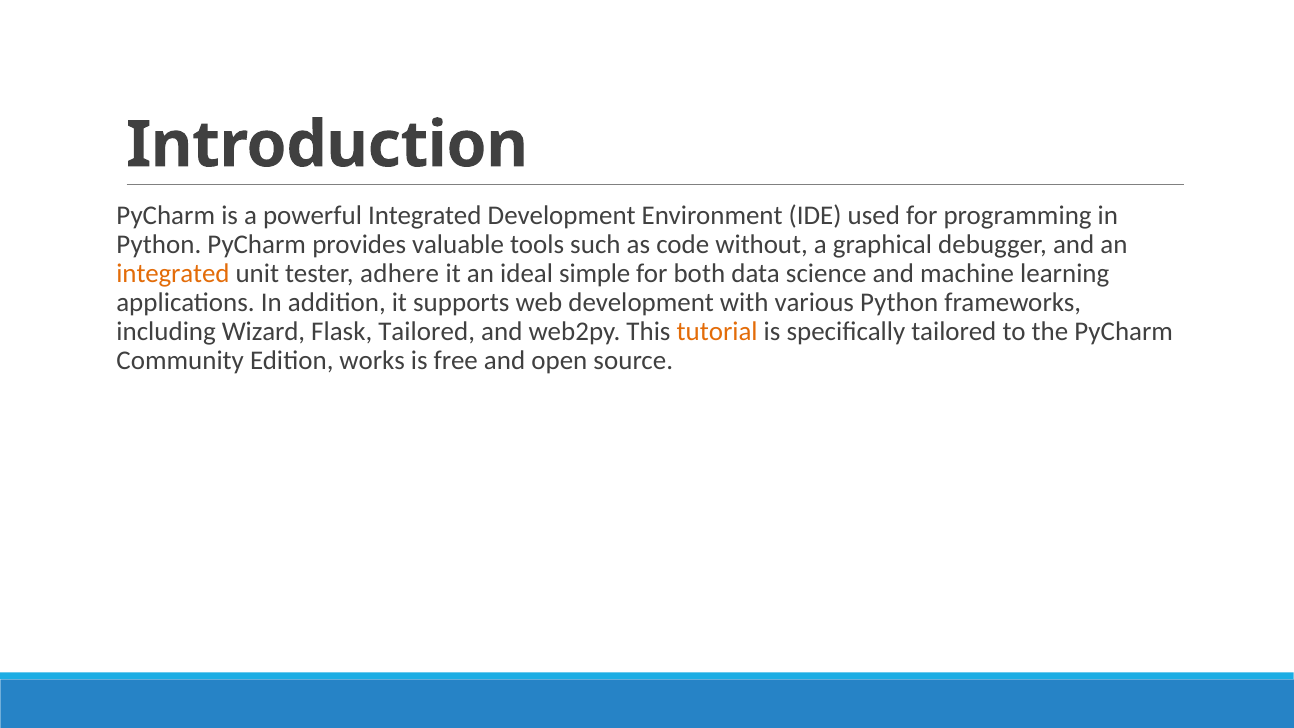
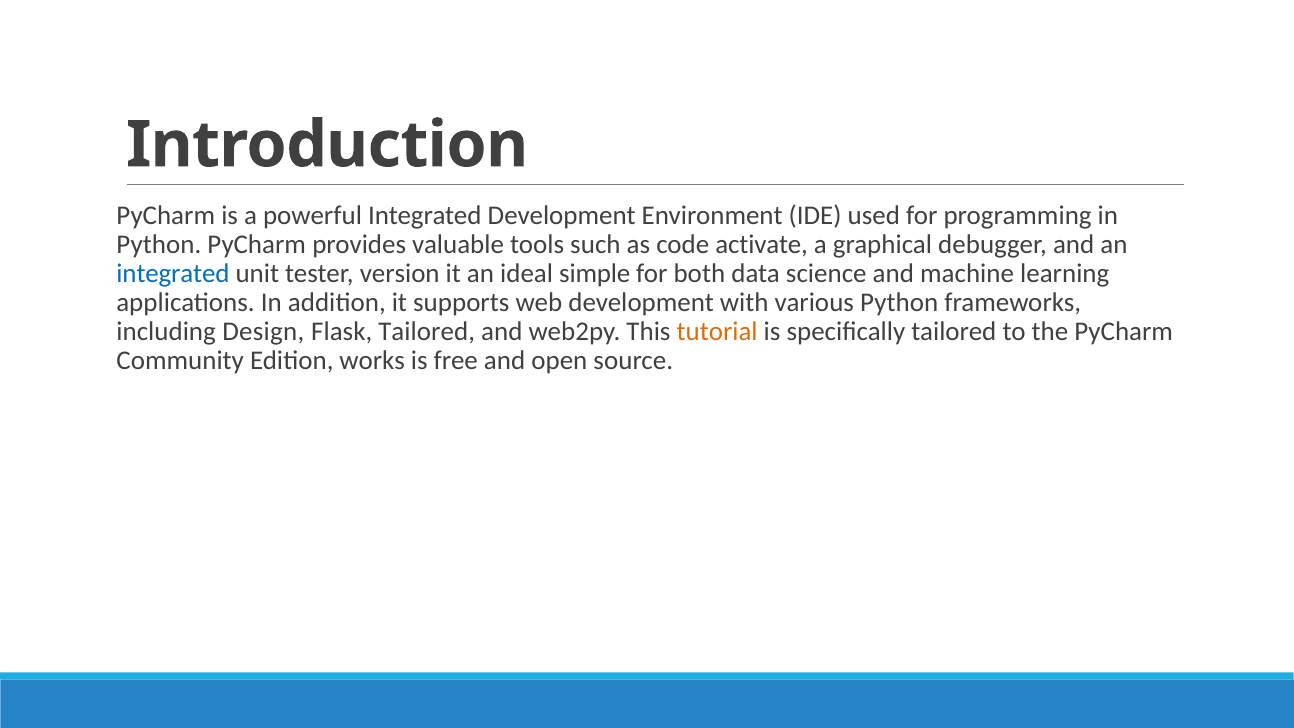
without: without -> activate (762, 244)
integrated colour: orange -> blue (173, 273)
adhere: adhere -> version (400, 273)
Wizard: Wizard -> Design (263, 332)
